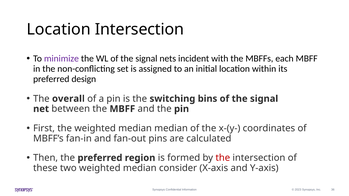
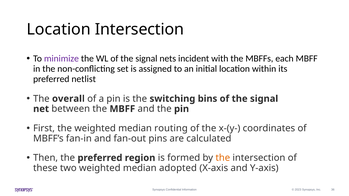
design: design -> netlist (84, 79)
median median: median -> routing (171, 128)
the colour: red -> orange (223, 158)
consider: consider -> adopted (178, 168)
